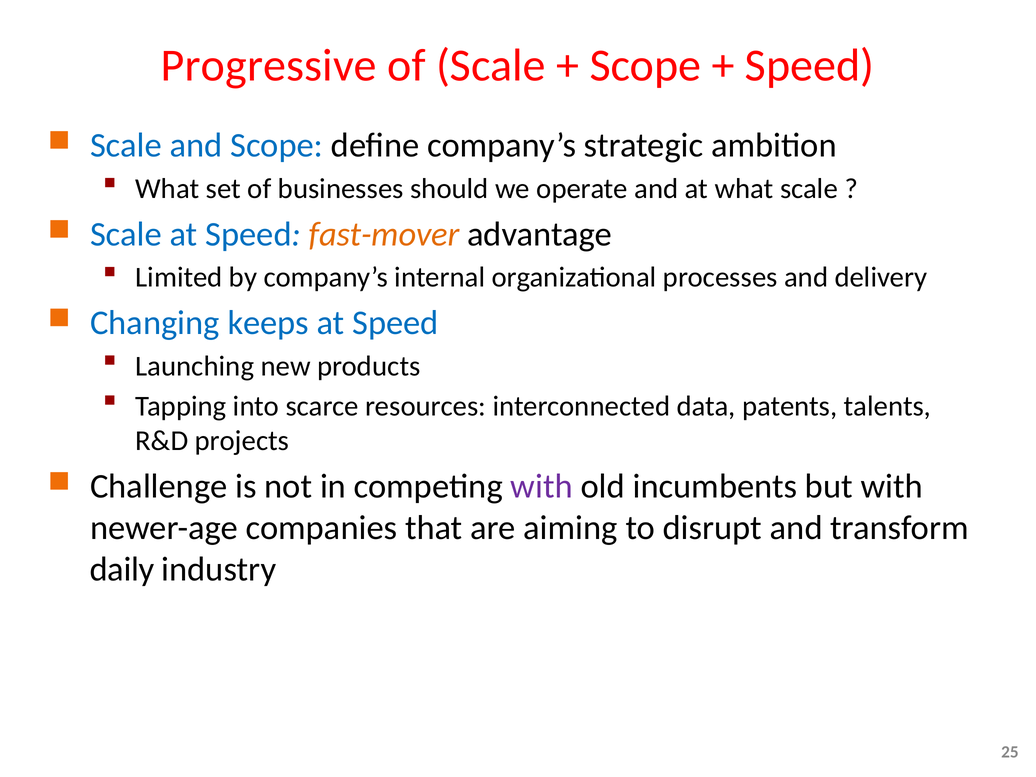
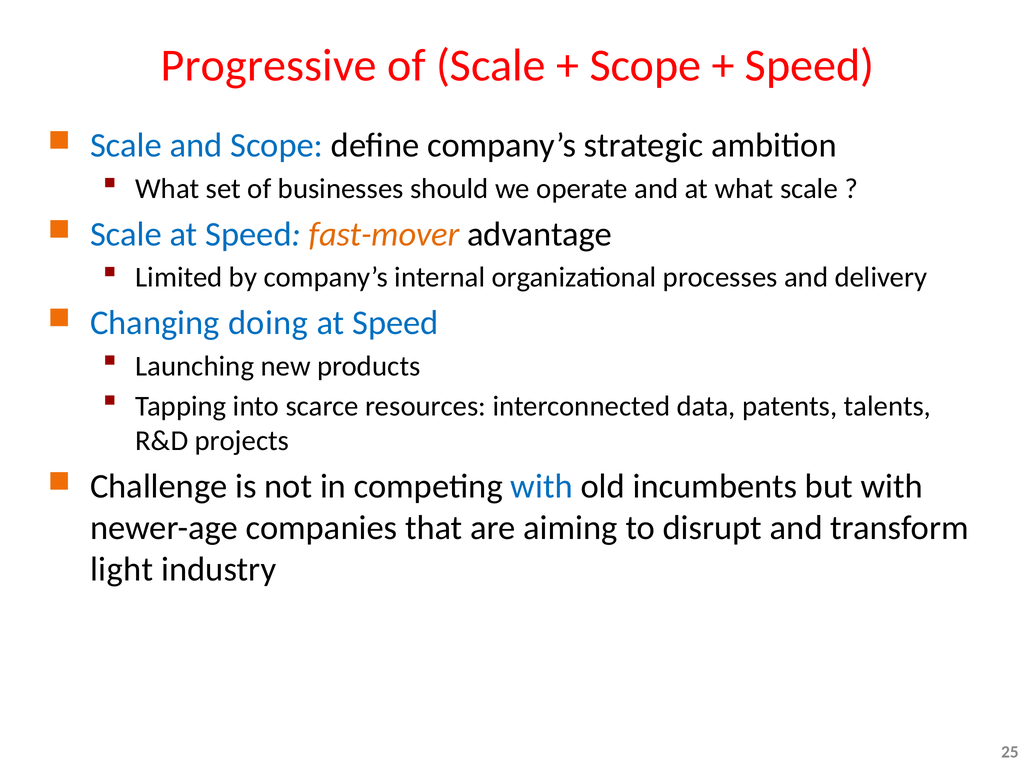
keeps: keeps -> doing (268, 323)
with colour: purple -> blue (542, 486)
daily: daily -> light (122, 569)
